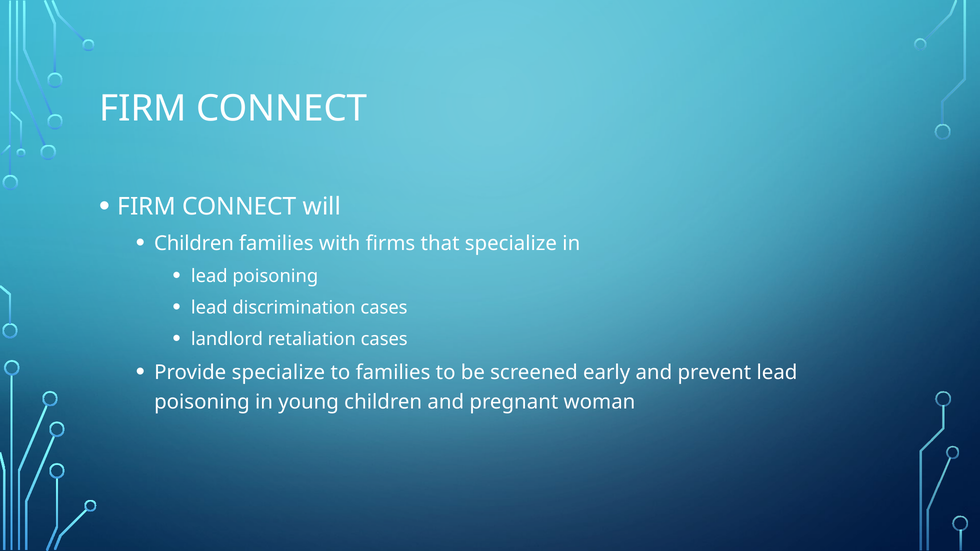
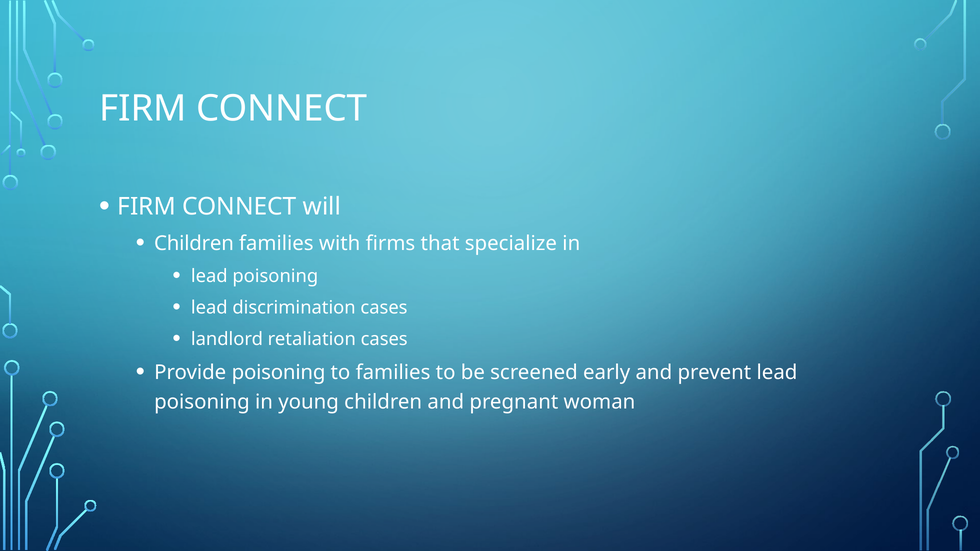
Provide specialize: specialize -> poisoning (279, 373)
